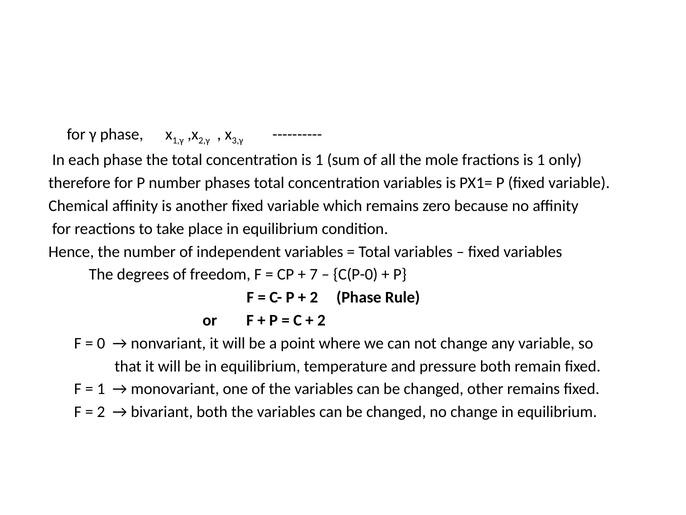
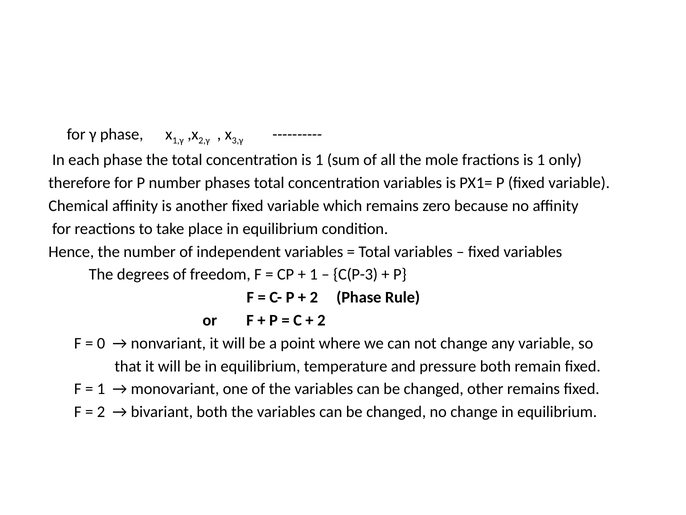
7: 7 -> 1 (314, 274)
C(P-0: C(P-0 -> C(P-3 (356, 274)
